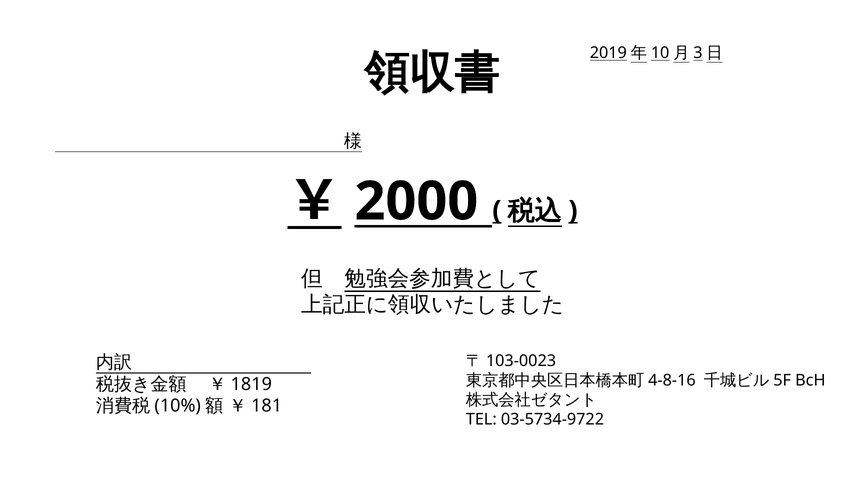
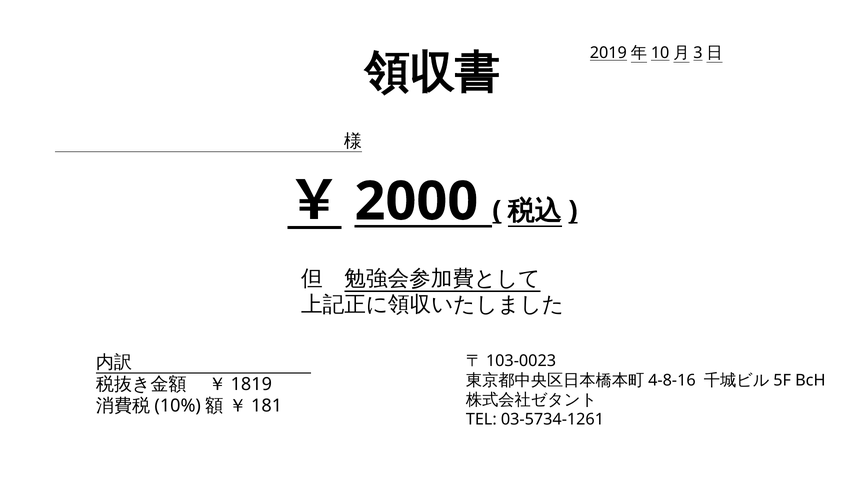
03-5734-9722: 03-5734-9722 -> 03-5734-1261 (552, 419)
